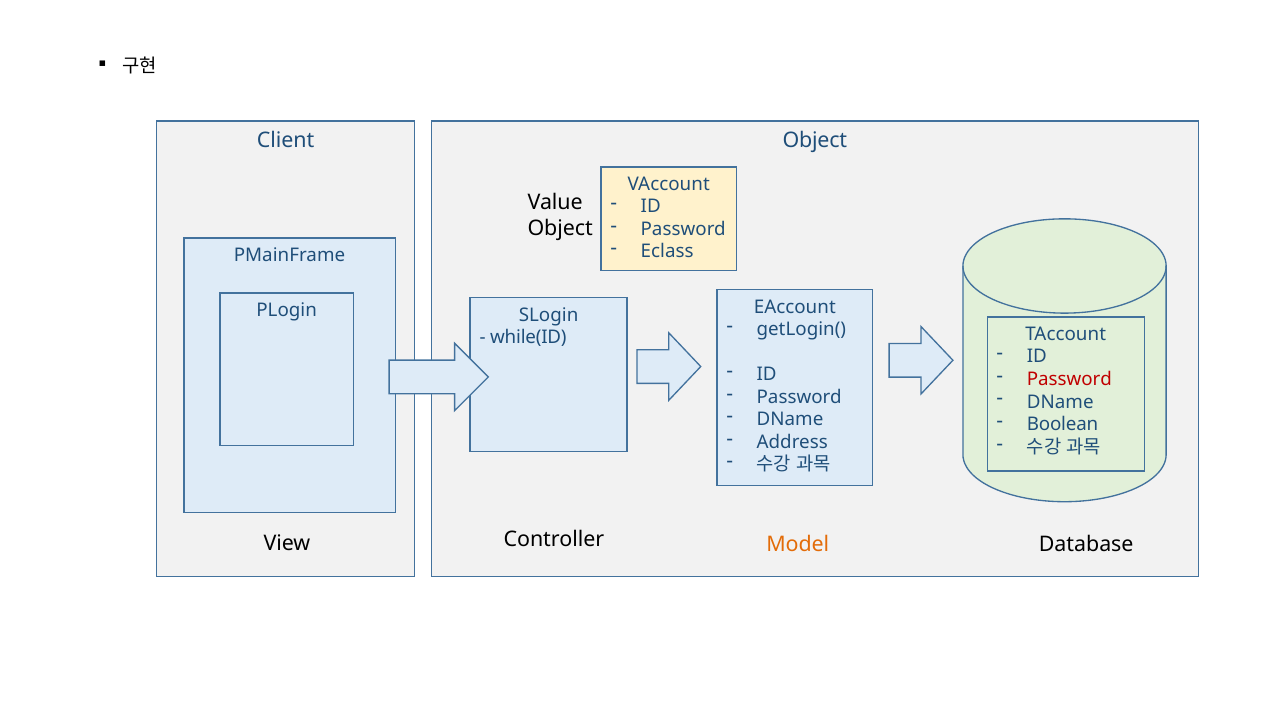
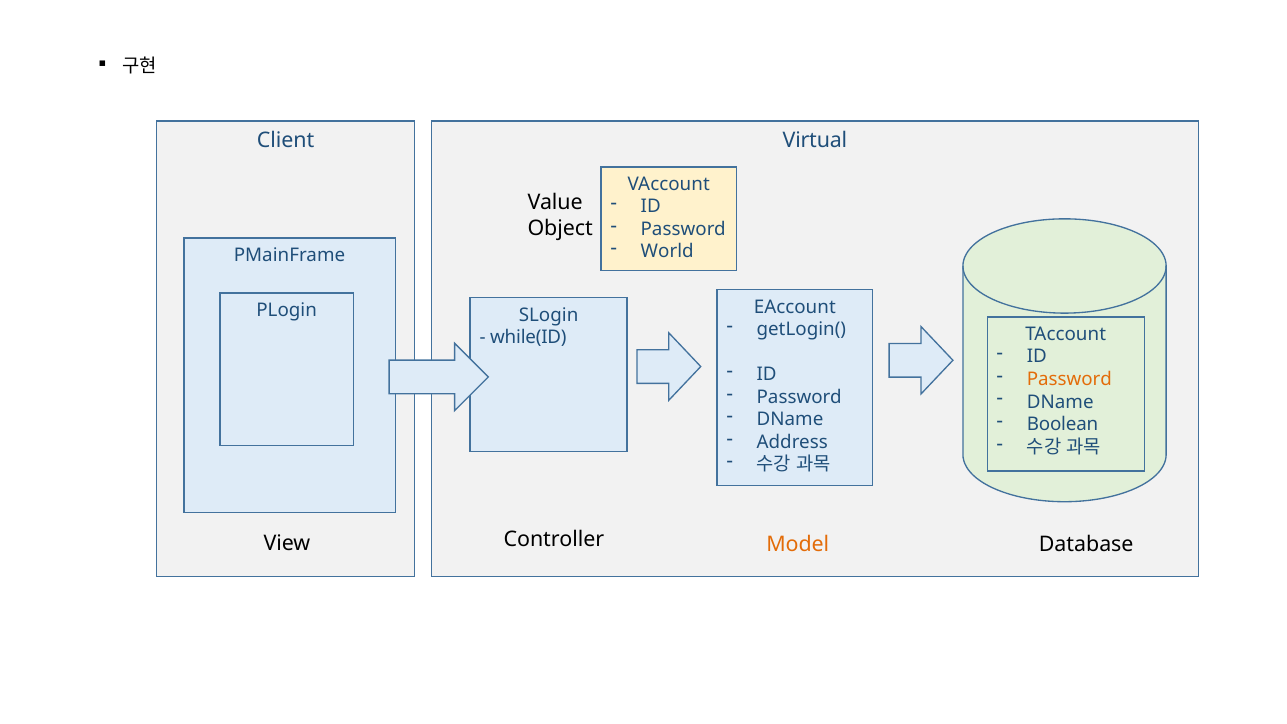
Client Object: Object -> Virtual (815, 140)
Eclass: Eclass -> World (667, 252)
Password colour: red -> orange (1069, 379)
